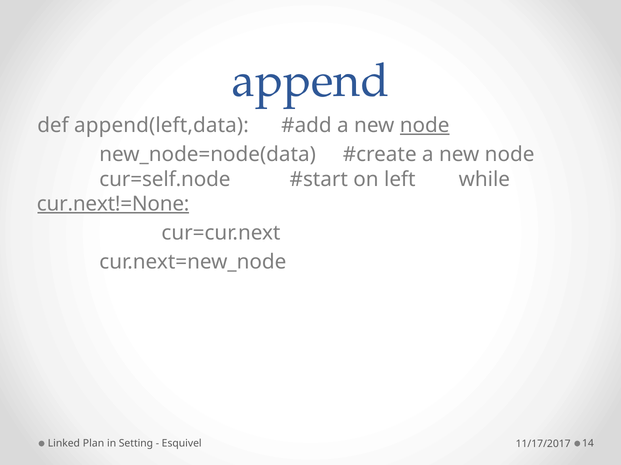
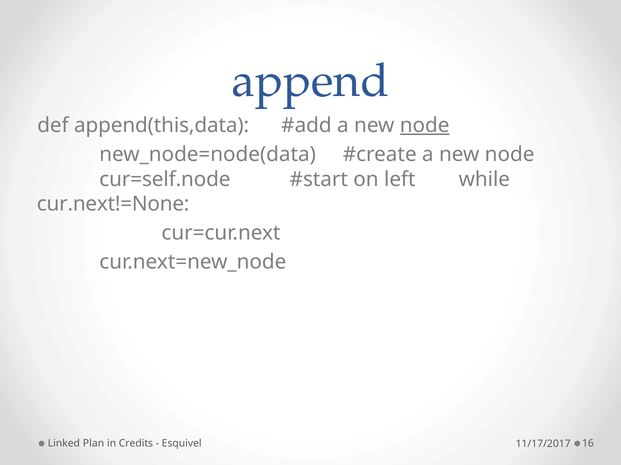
append(left,data: append(left,data -> append(this,data (162, 126)
cur.next!=None underline: present -> none (113, 204)
Setting: Setting -> Credits (136, 444)
14: 14 -> 16 (588, 444)
